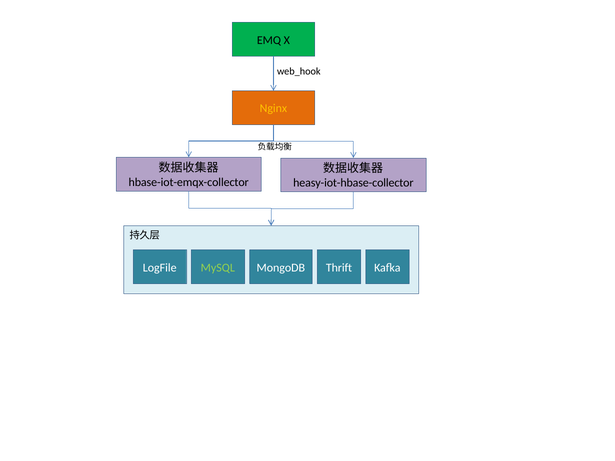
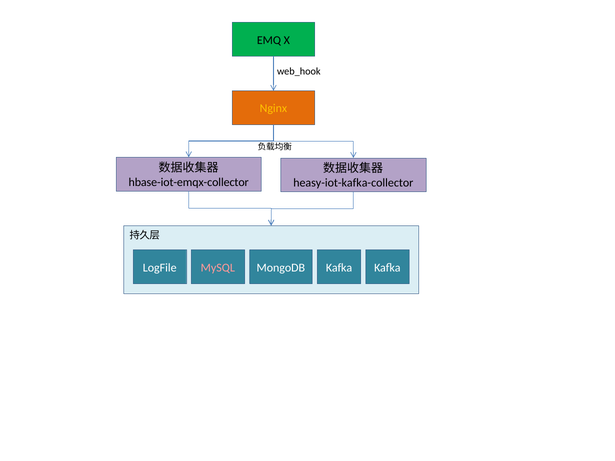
heasy-iot-hbase-collector: heasy-iot-hbase-collector -> heasy-iot-kafka-collector (353, 183)
MySQL colour: light green -> pink (218, 268)
MongoDB Thrift: Thrift -> Kafka (339, 268)
